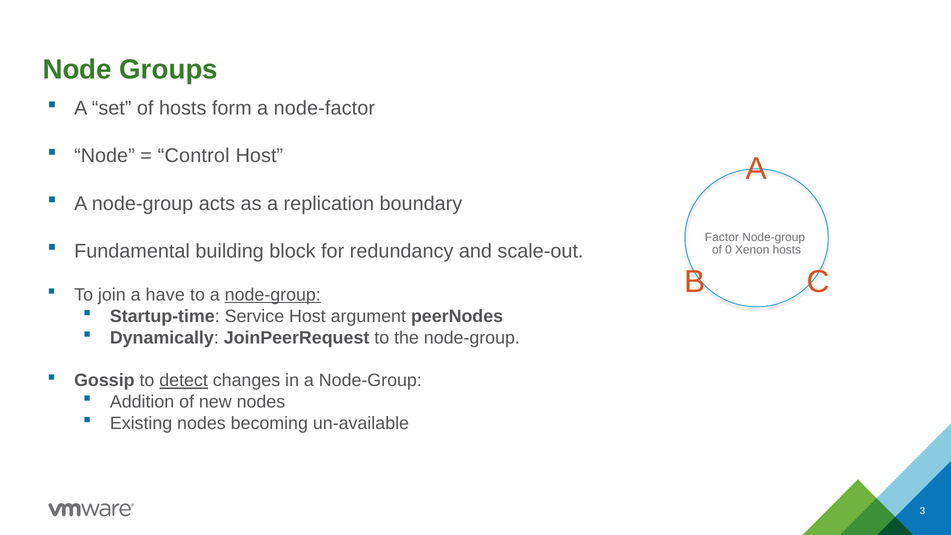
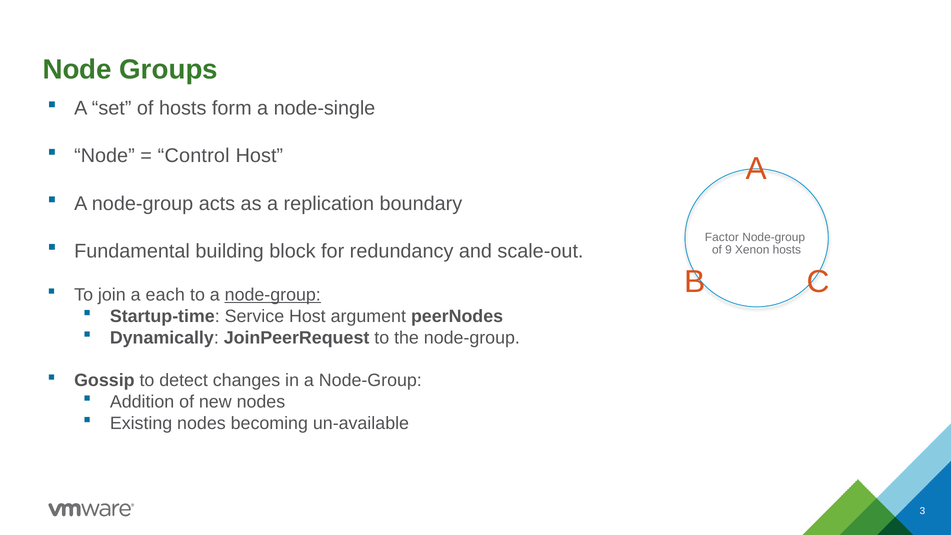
node-factor: node-factor -> node-single (324, 108)
0: 0 -> 9 (728, 250)
have: have -> each (165, 295)
detect underline: present -> none (184, 381)
